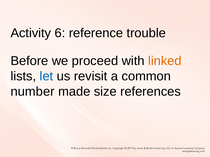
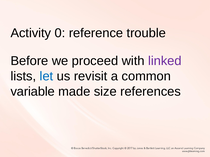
6: 6 -> 0 (60, 33)
linked colour: orange -> purple (165, 61)
number: number -> variable (33, 92)
